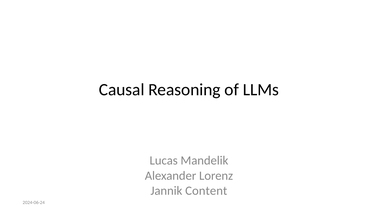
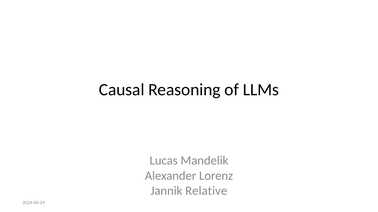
Content: Content -> Relative (206, 191)
